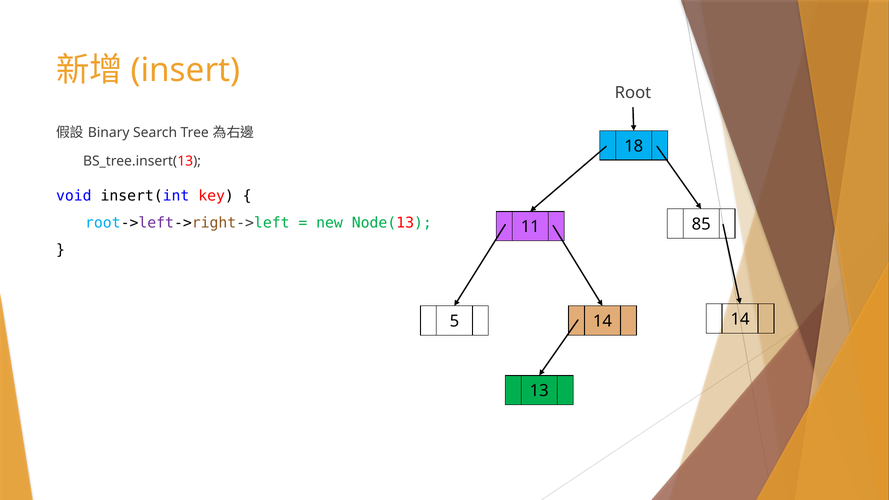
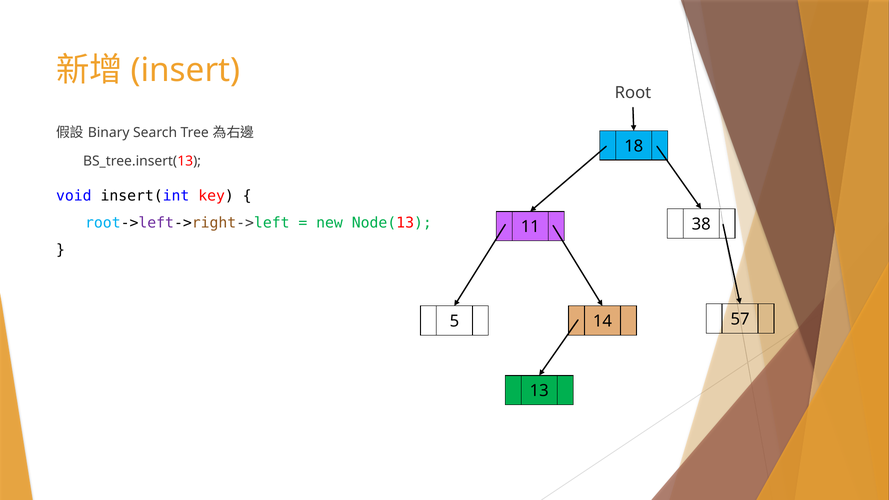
85: 85 -> 38 (701, 224)
14 14: 14 -> 57 (740, 319)
